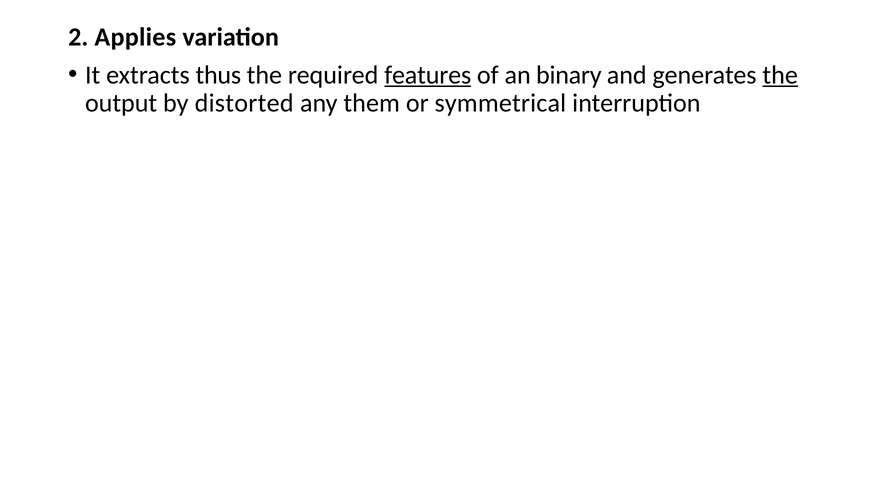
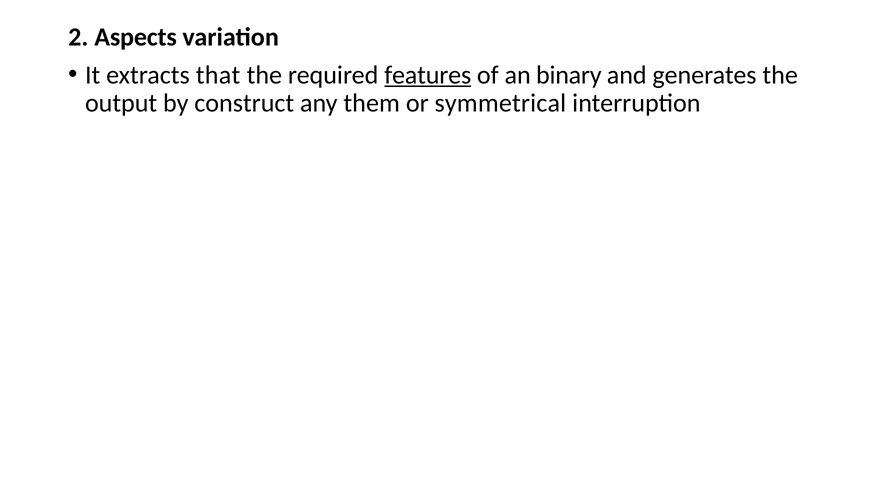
Applies: Applies -> Aspects (136, 37)
thus: thus -> that (218, 75)
the underline: present -> none (780, 75)
distorted: distorted -> construct (244, 103)
